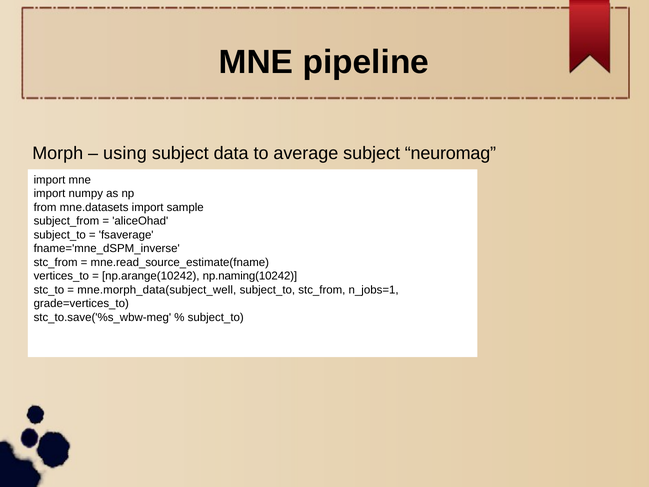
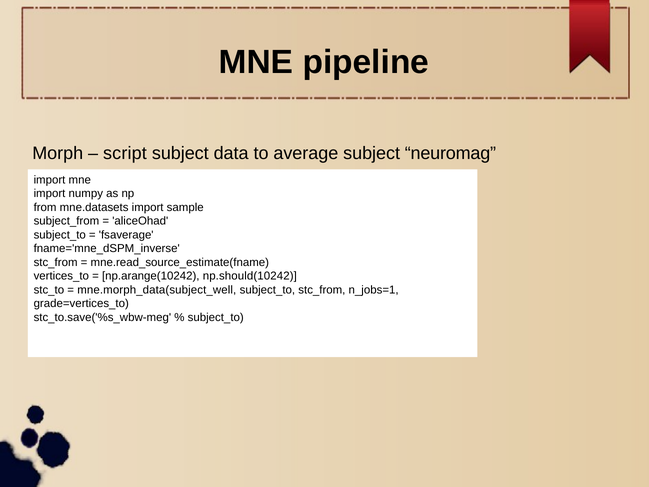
using: using -> script (125, 153)
np.naming(10242: np.naming(10242 -> np.should(10242 (250, 276)
